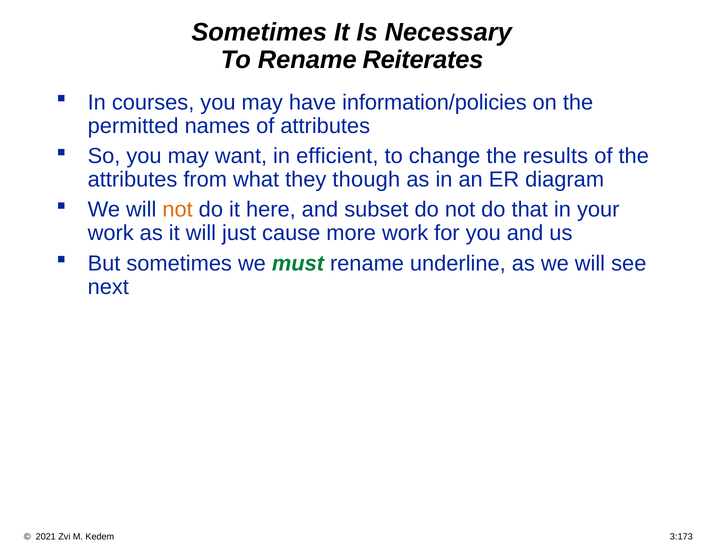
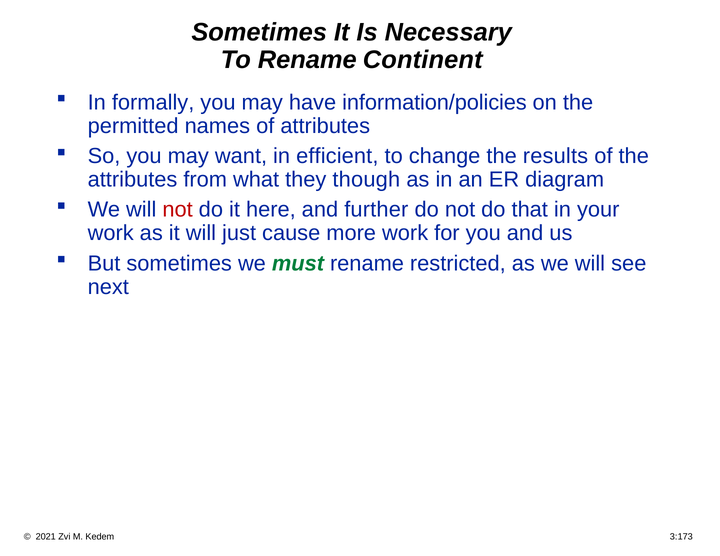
Reiterates: Reiterates -> Continent (423, 60)
courses: courses -> formally (153, 103)
not colour: orange -> red (178, 210)
subset: subset -> further (376, 210)
underline: underline -> restricted (458, 264)
